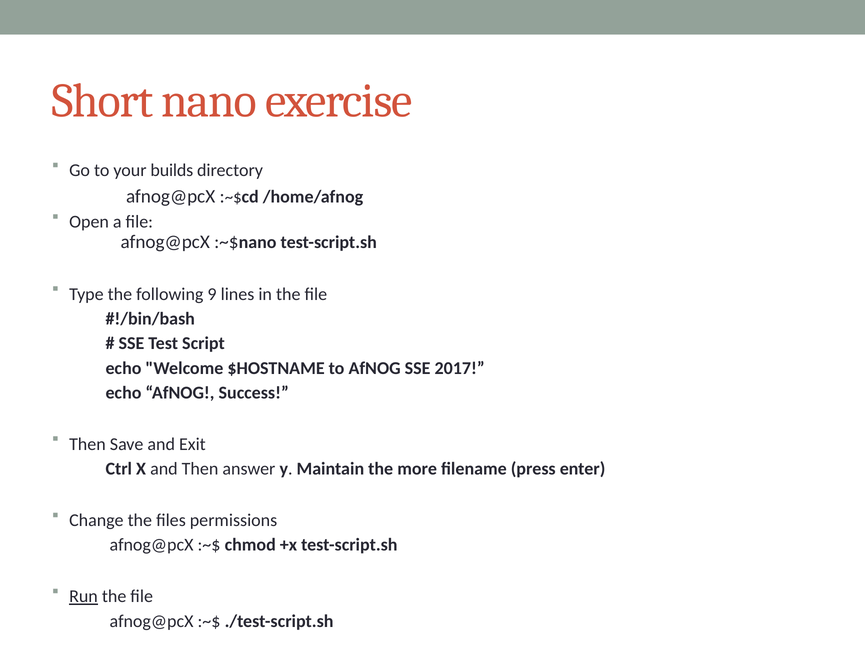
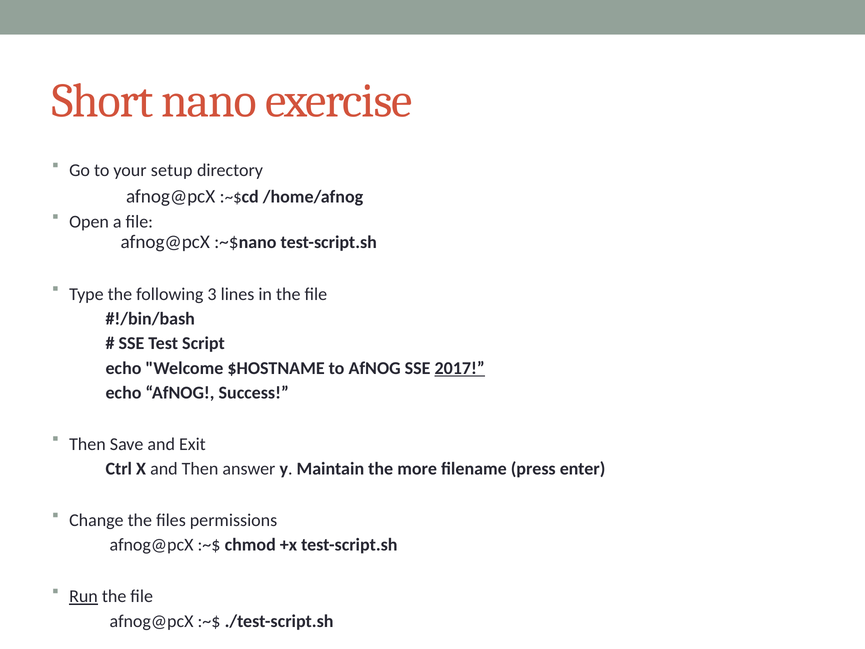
builds: builds -> setup (172, 170)
9: 9 -> 3 (212, 294)
2017 underline: none -> present (460, 368)
